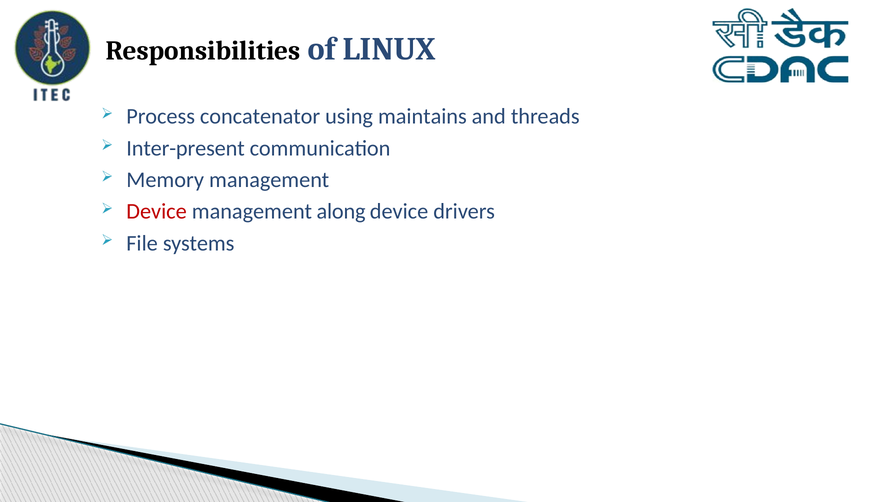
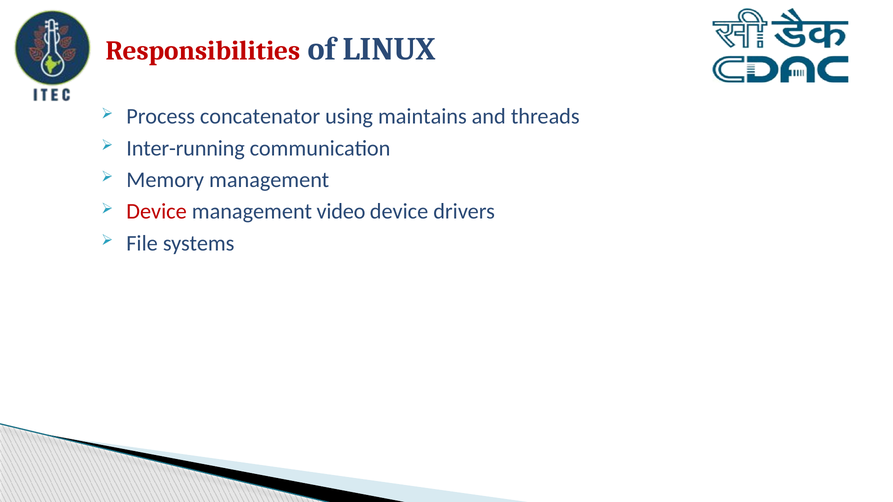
Responsibilities colour: black -> red (203, 51)
Inter-present: Inter-present -> Inter-running (186, 148)
along: along -> video (341, 212)
